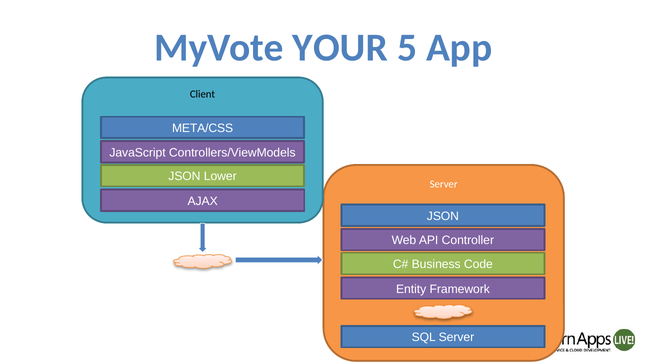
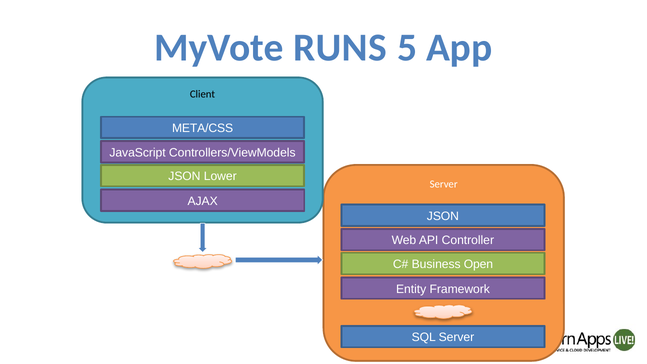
YOUR: YOUR -> RUNS (340, 48)
Code: Code -> Open (478, 264)
